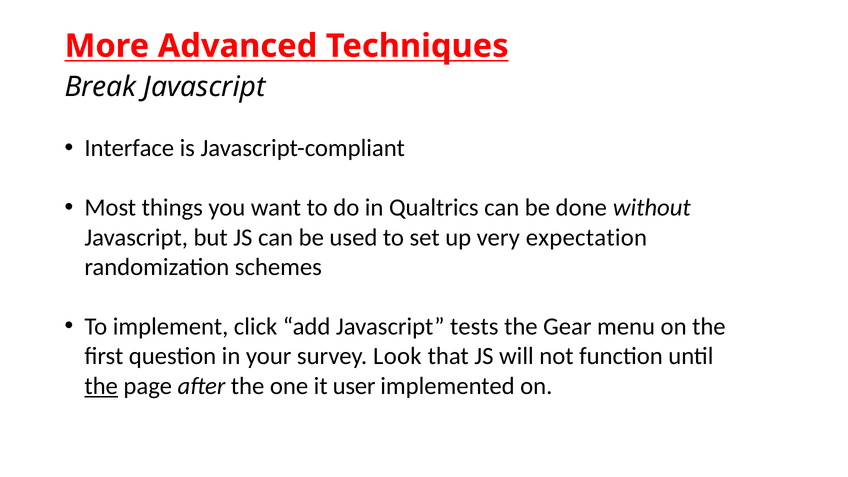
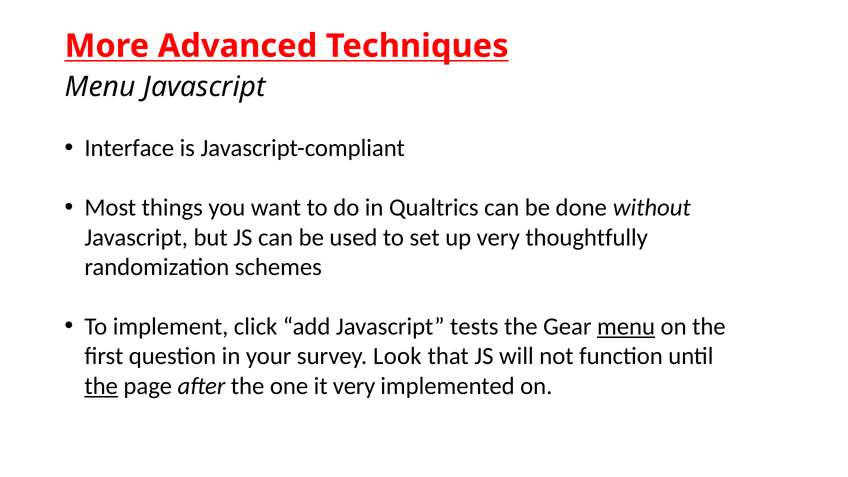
Break: Break -> Menu (100, 87)
expectation: expectation -> thoughtfully (587, 237)
menu underline: none -> present (626, 327)
it user: user -> very (354, 386)
